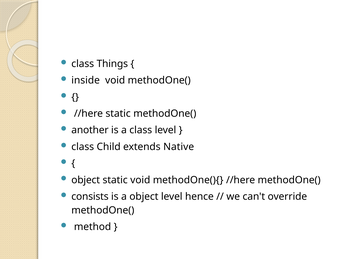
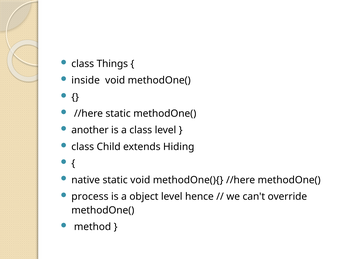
Native: Native -> Hiding (179, 147)
object: object -> native (86, 180)
consists: consists -> process (90, 196)
